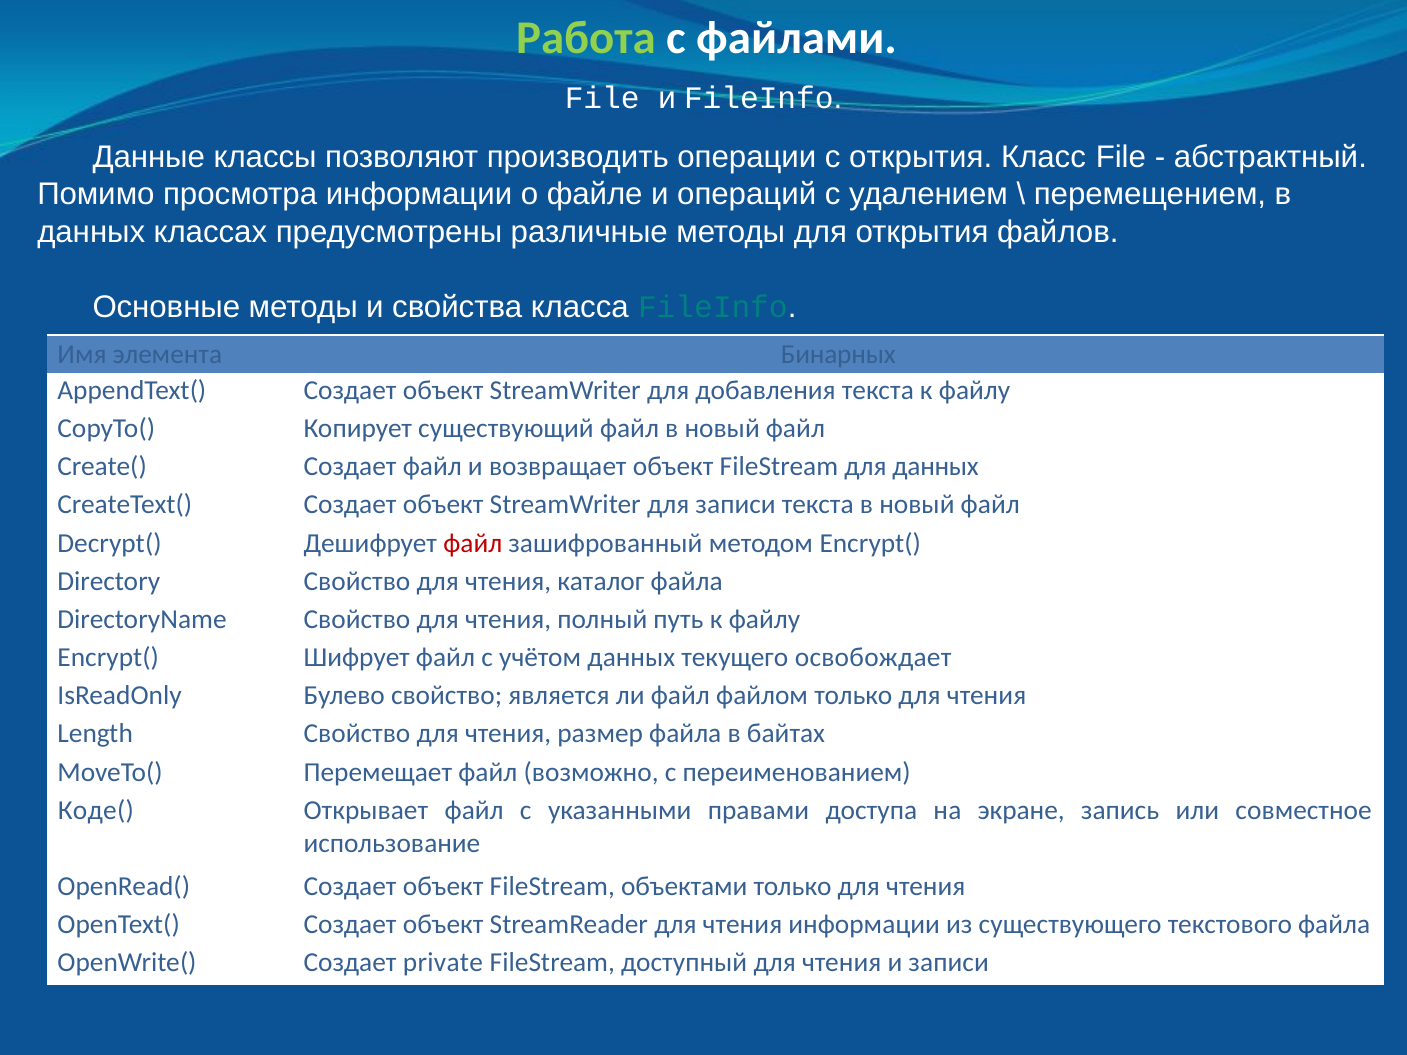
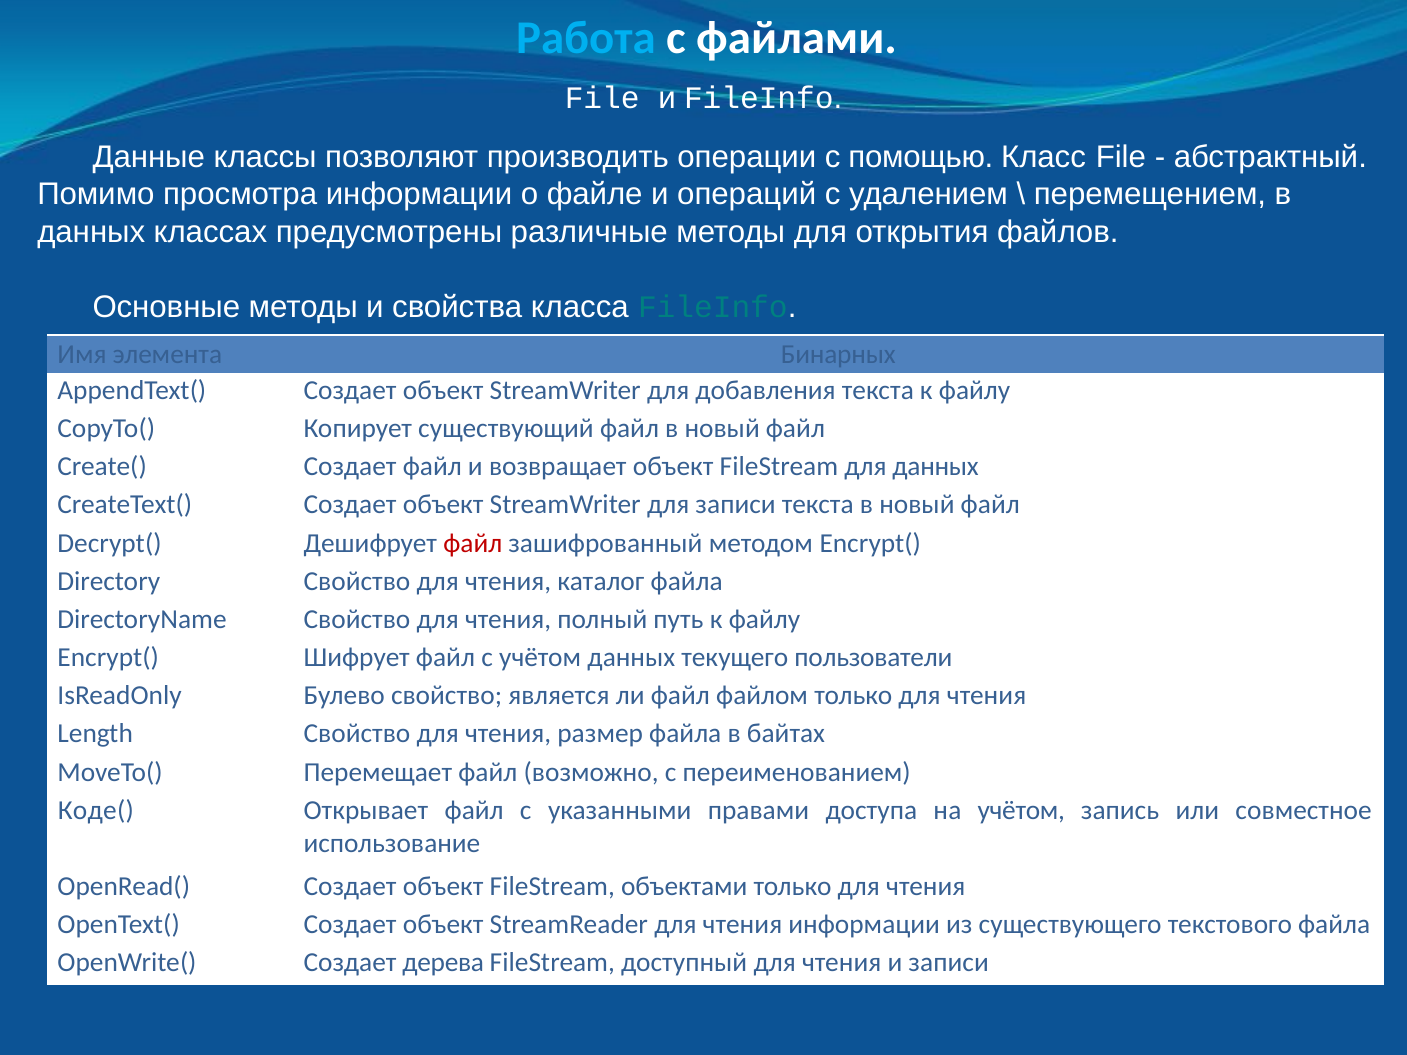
Работа colour: light green -> light blue (586, 38)
с открытия: открытия -> помощью (921, 157)
освобождает: освобождает -> пользователи (873, 658)
на экране: экране -> учётом (1021, 810)
private: private -> дерева (443, 963)
